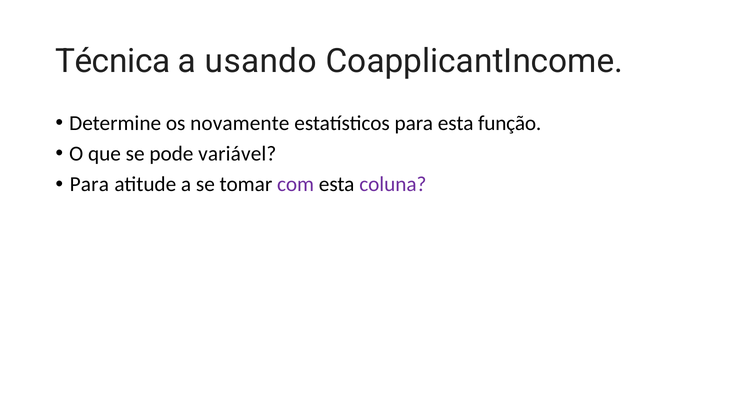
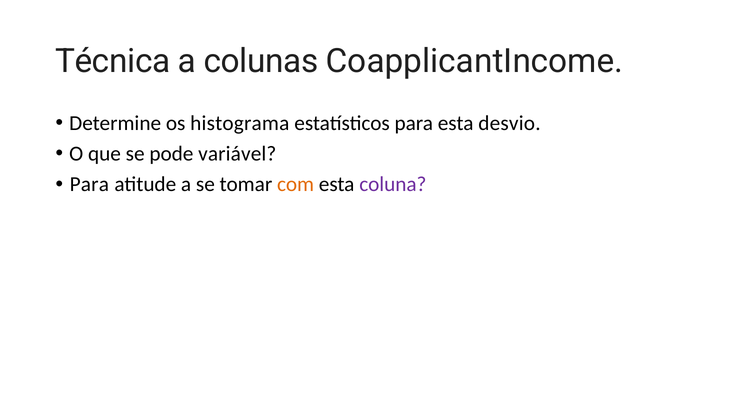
usando: usando -> colunas (261, 61)
novamente: novamente -> histograma (240, 123)
função: função -> desvio (509, 123)
com colour: purple -> orange (296, 184)
